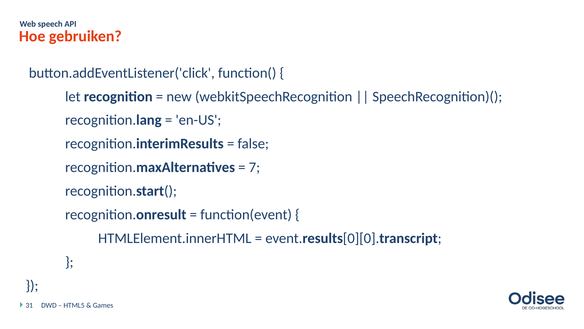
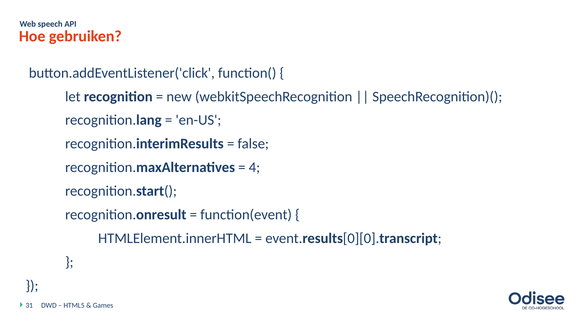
7: 7 -> 4 (254, 167)
